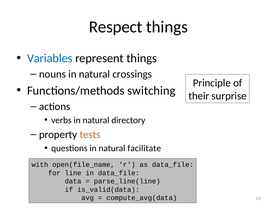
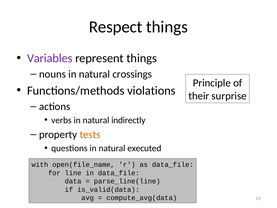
Variables colour: blue -> purple (50, 58)
switching: switching -> violations (151, 90)
directory: directory -> indirectly (128, 120)
facilitate: facilitate -> executed (144, 148)
